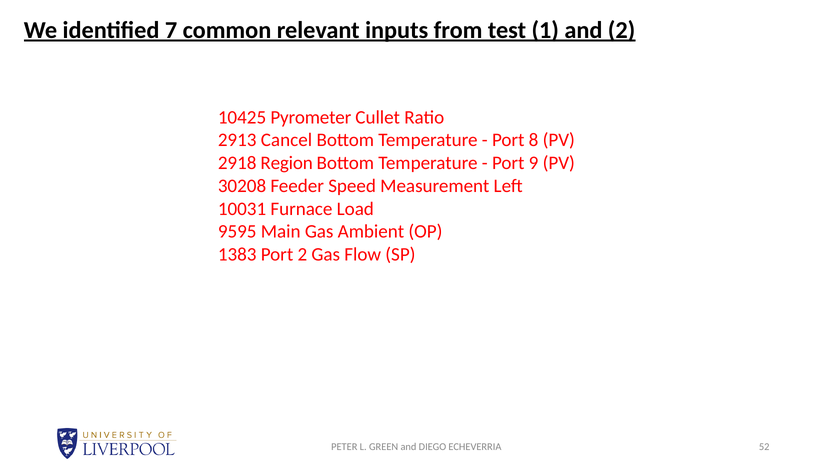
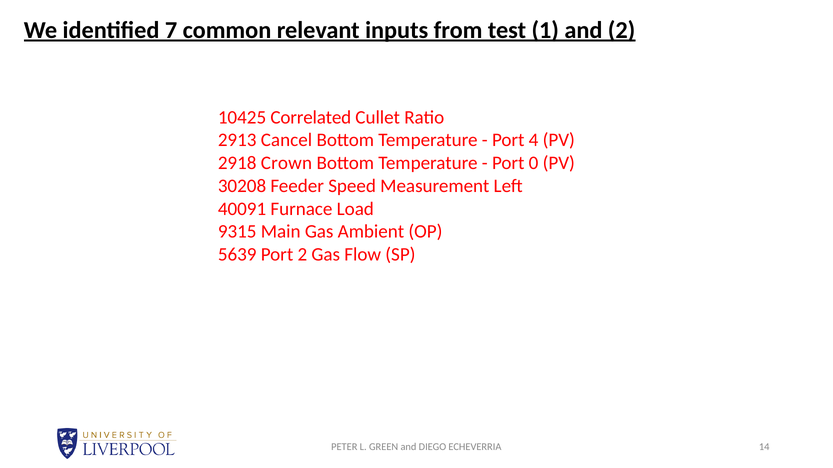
Pyrometer: Pyrometer -> Correlated (311, 117)
8: 8 -> 4 (534, 140)
Region: Region -> Crown (286, 163)
9: 9 -> 0 (534, 163)
10031: 10031 -> 40091 (242, 209)
9595: 9595 -> 9315 (237, 232)
1383: 1383 -> 5639 (237, 255)
52: 52 -> 14 (764, 447)
